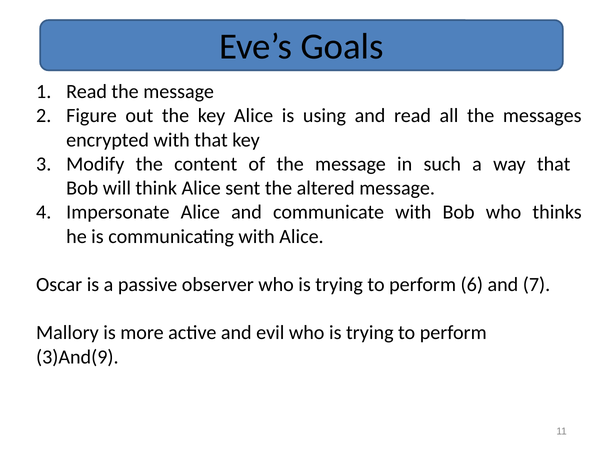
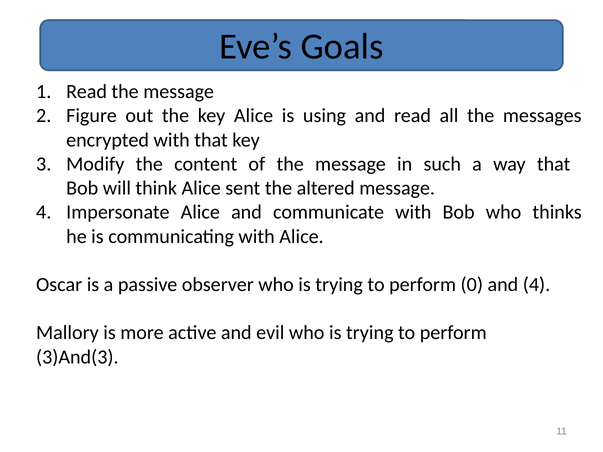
6: 6 -> 0 (472, 285)
and 7: 7 -> 4 (537, 285)
3)And(9: 3)And(9 -> 3)And(3 (77, 357)
